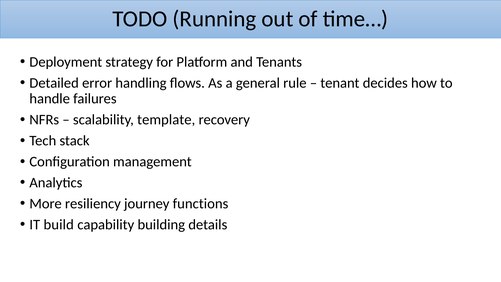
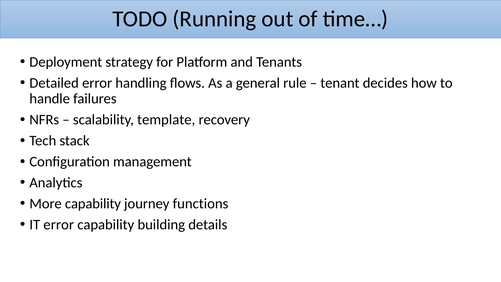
More resiliency: resiliency -> capability (93, 204)
IT build: build -> error (59, 225)
